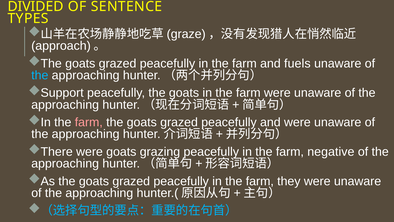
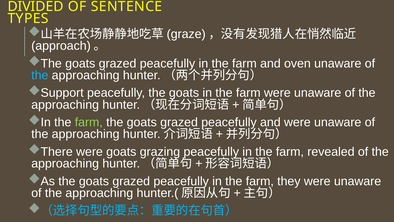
fuels: fuels -> oven (297, 63)
farm colour: pink -> light green (89, 122)
negative: negative -> revealed (331, 152)
